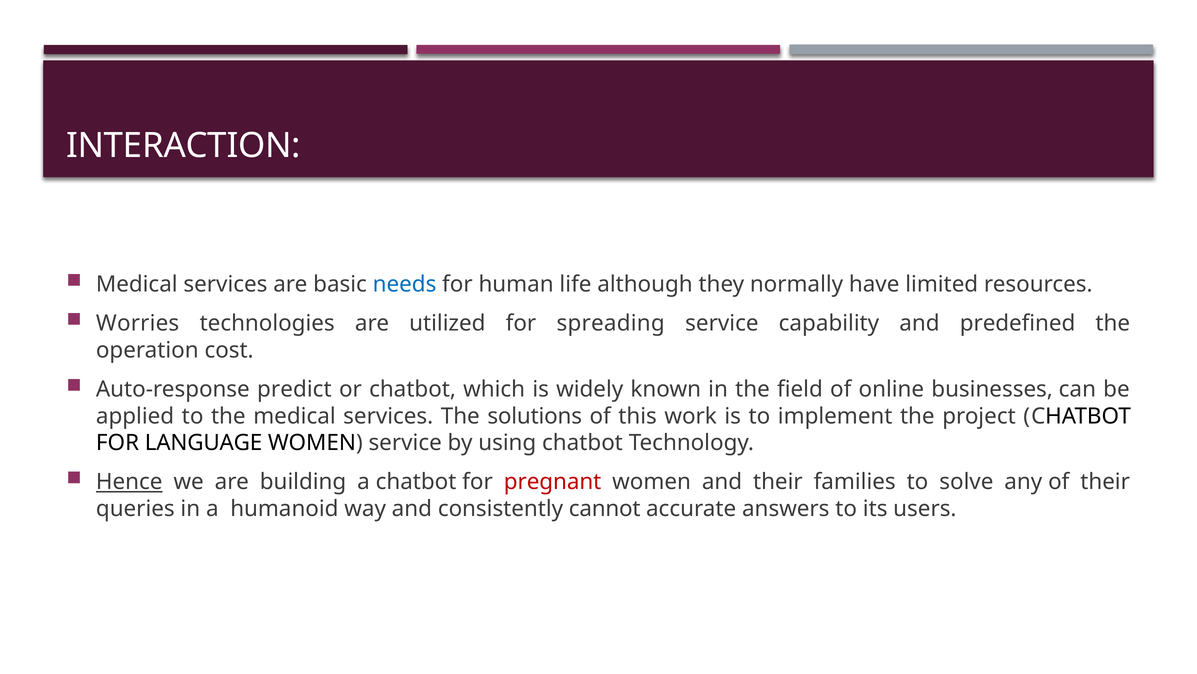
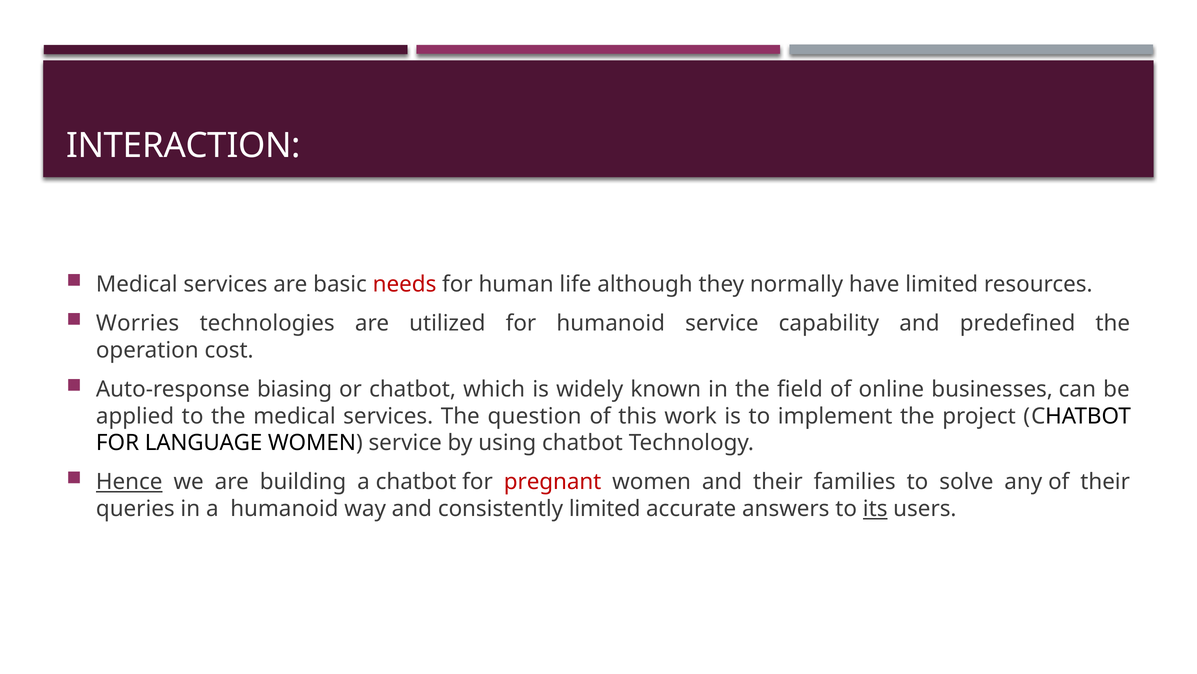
needs colour: blue -> red (405, 284)
for spreading: spreading -> humanoid (611, 323)
predict: predict -> biasing (295, 389)
solutions: solutions -> question (535, 416)
consistently cannot: cannot -> limited (605, 508)
its underline: none -> present (875, 508)
